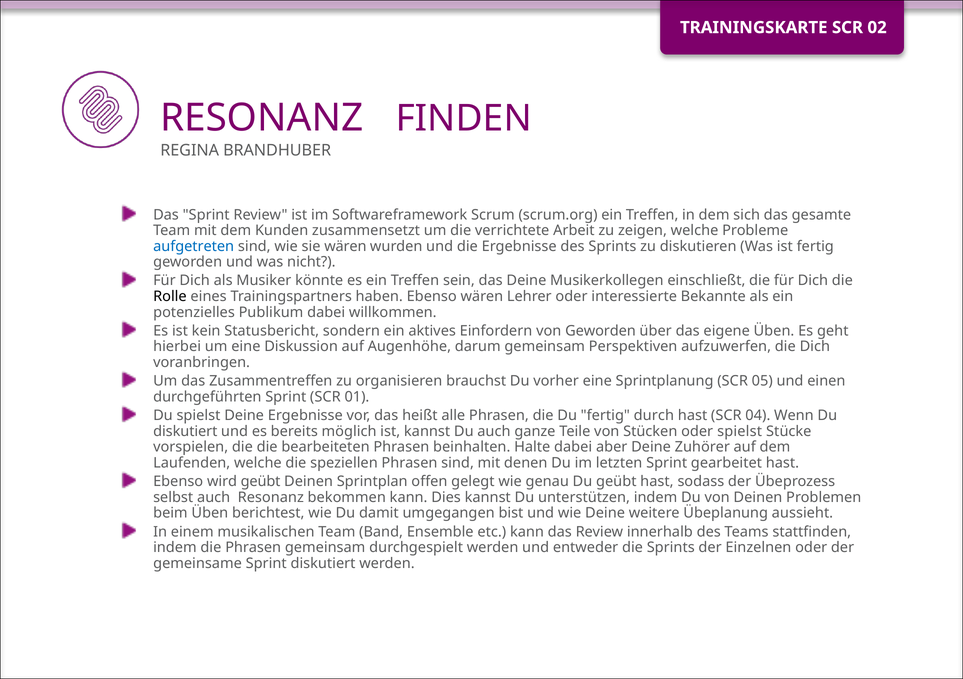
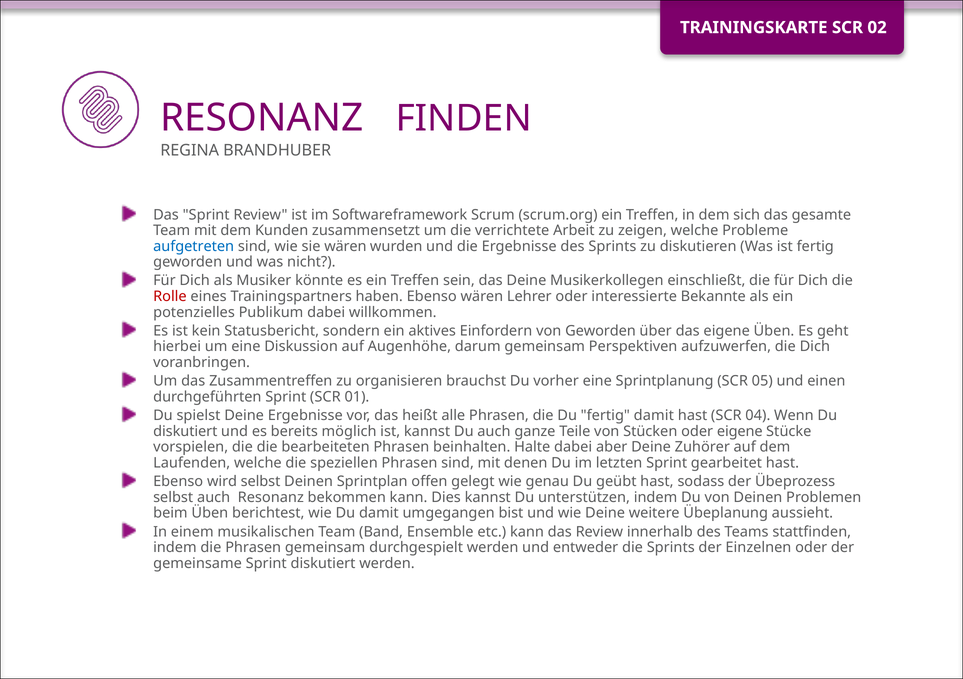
Rolle colour: black -> red (170, 296)
fertig durch: durch -> damit (654, 415)
oder spielst: spielst -> eigene (740, 431)
wird geübt: geübt -> selbst (261, 481)
